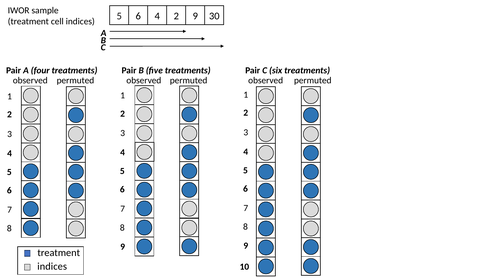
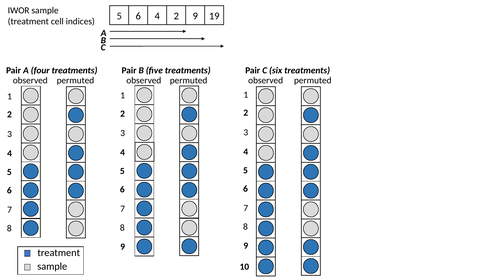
30: 30 -> 19 (214, 16)
indices: indices -> sample (52, 267)
